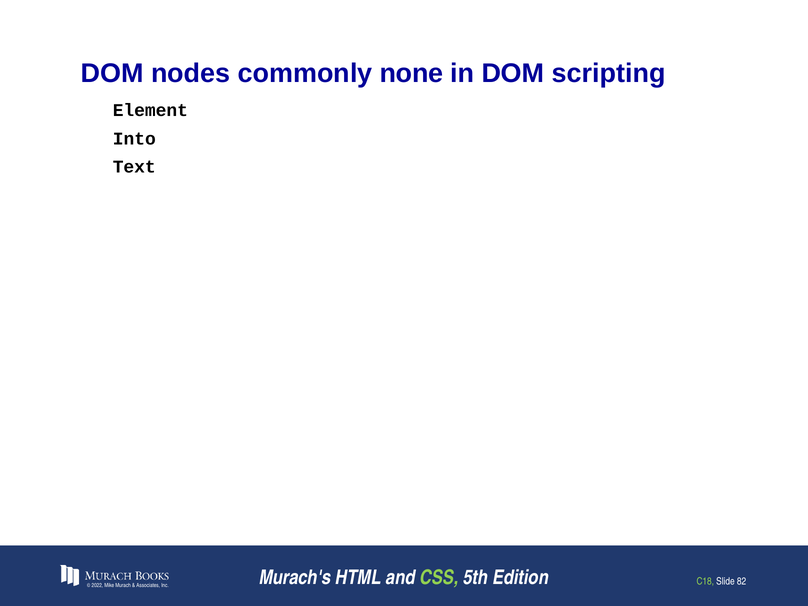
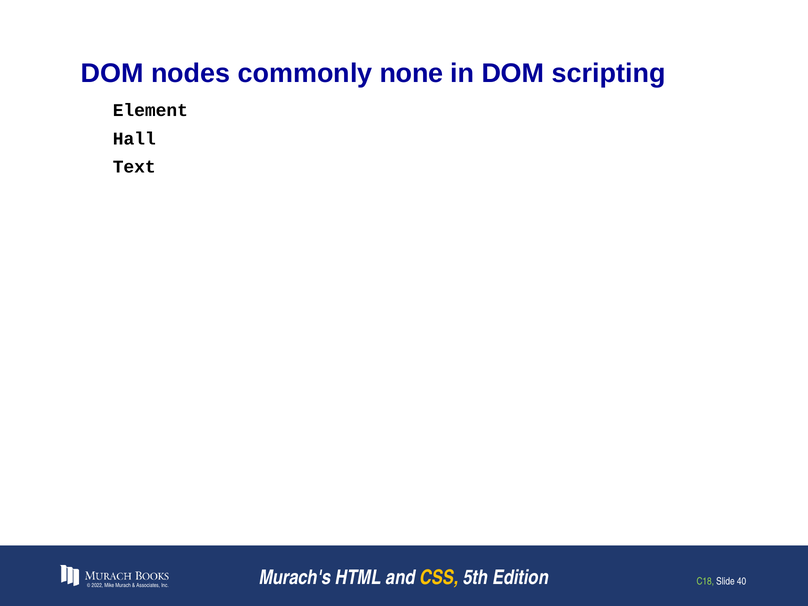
Into: Into -> Hall (134, 139)
CSS colour: light green -> yellow (439, 578)
82: 82 -> 40 (742, 581)
